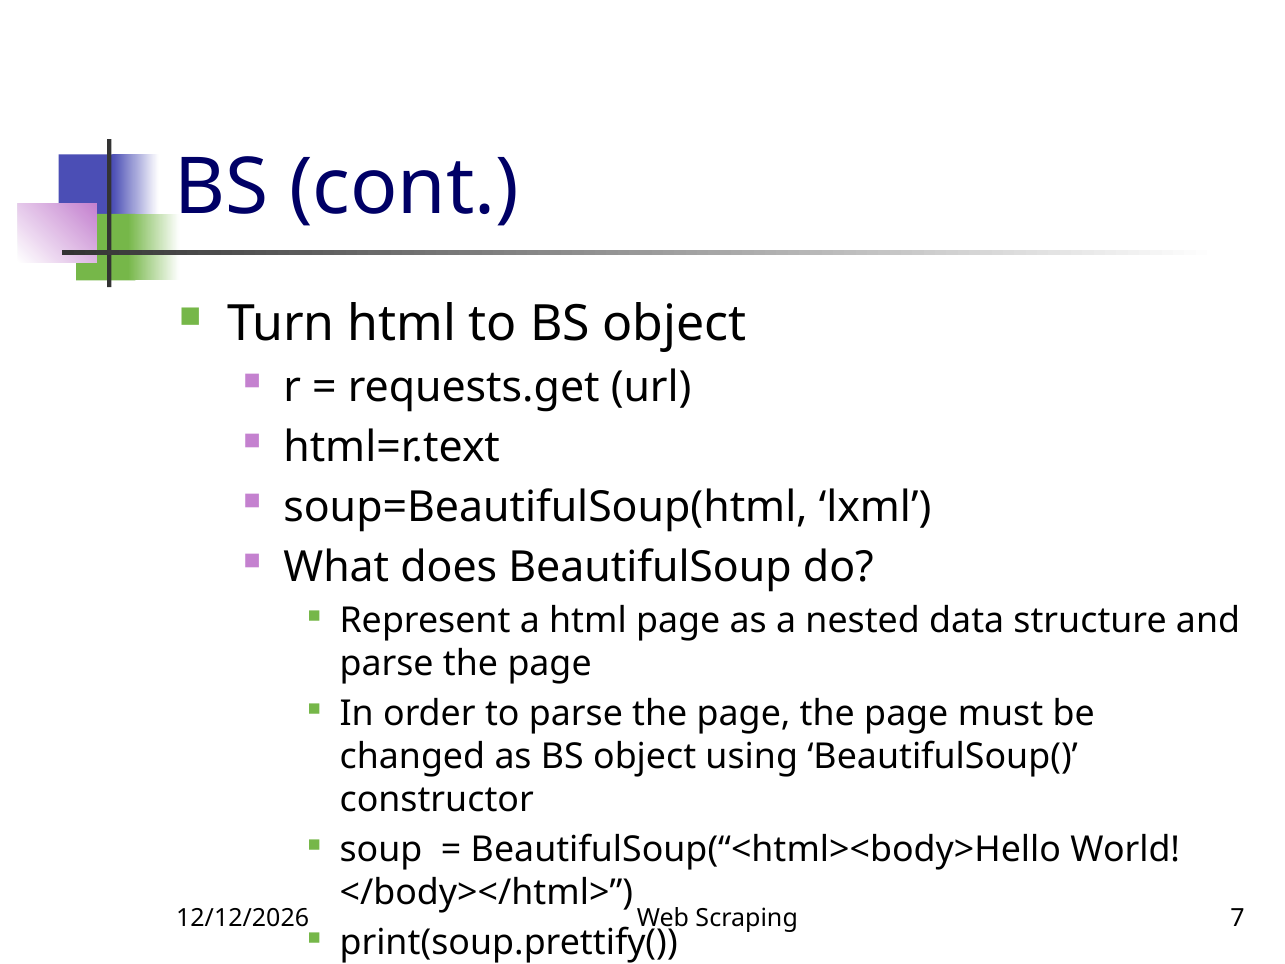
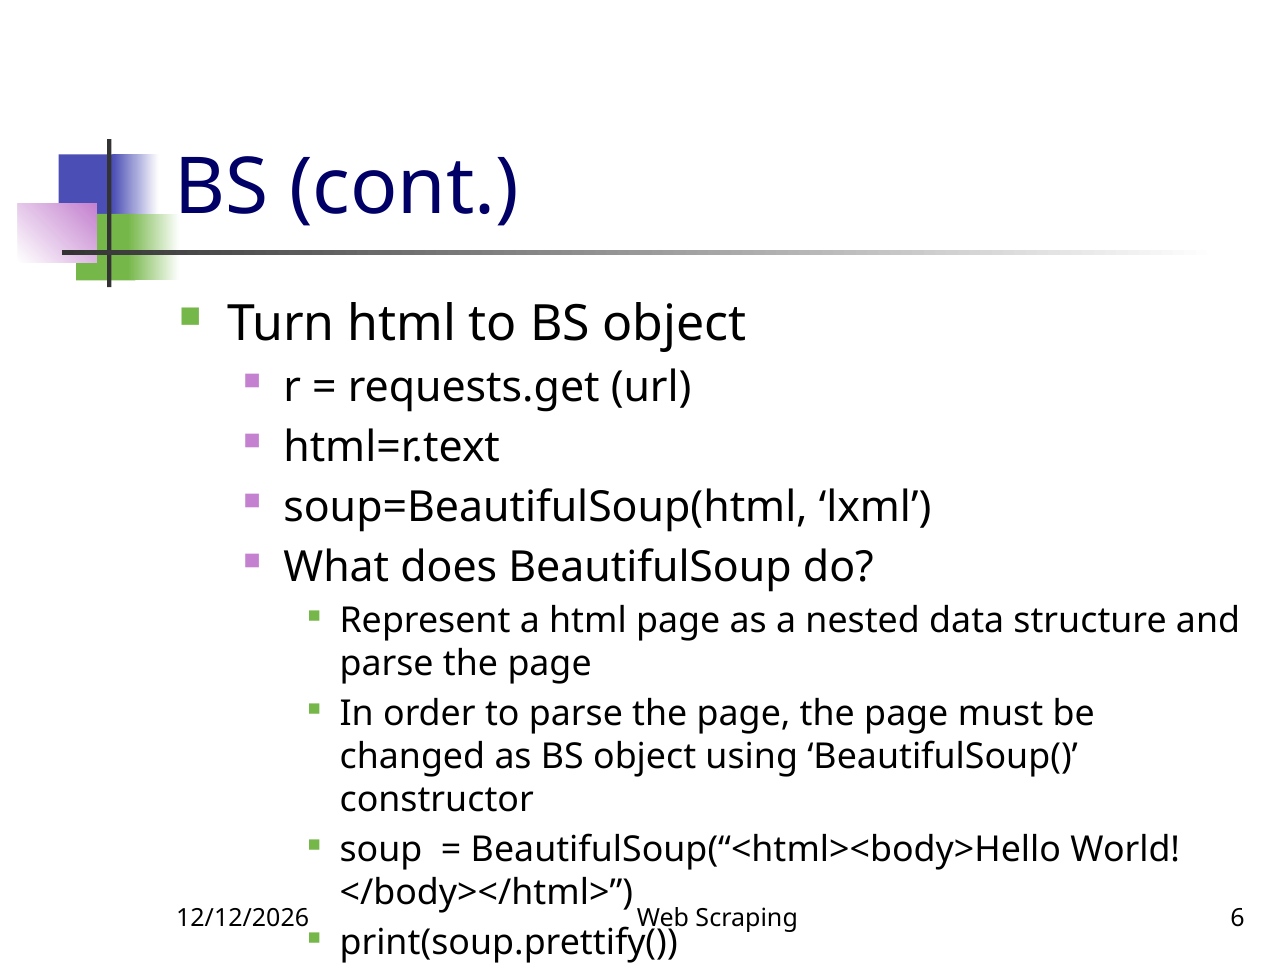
7: 7 -> 6 (1238, 918)
